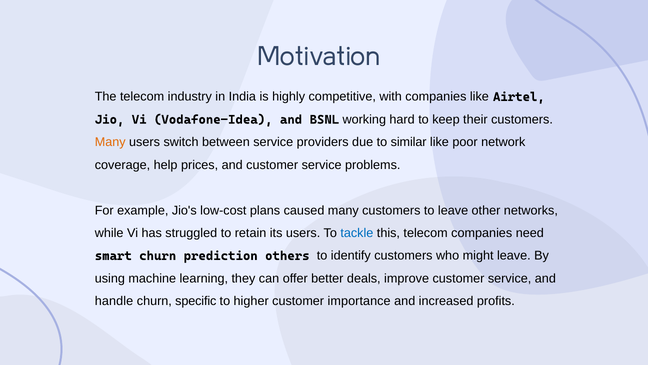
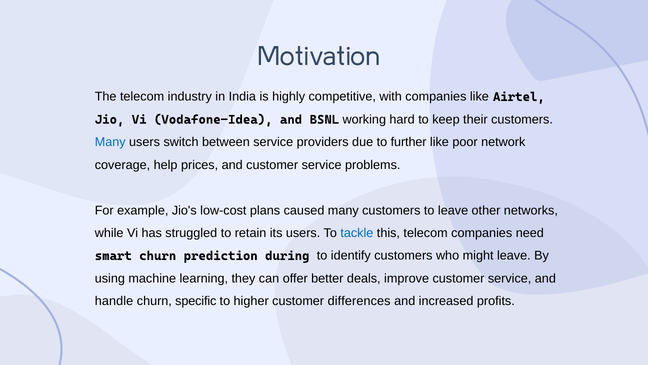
Many colour: orange -> blue (110, 142)
similar: similar -> further (409, 142)
others: others -> during (287, 255)
importance: importance -> differences (359, 301)
